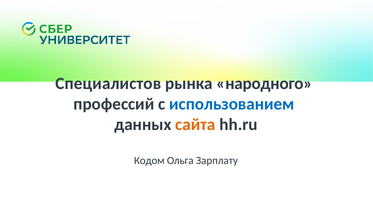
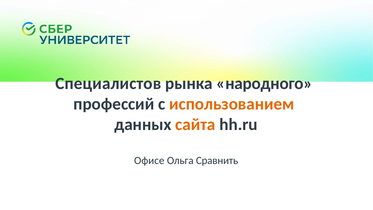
использованием colour: blue -> orange (232, 104)
Кодом: Кодом -> Офисе (149, 160)
Зарплату: Зарплату -> Сравнить (217, 160)
